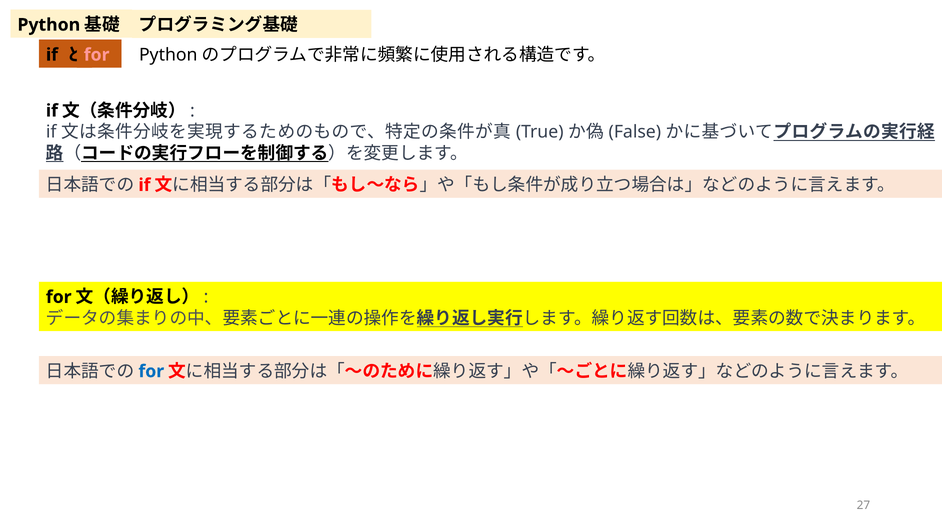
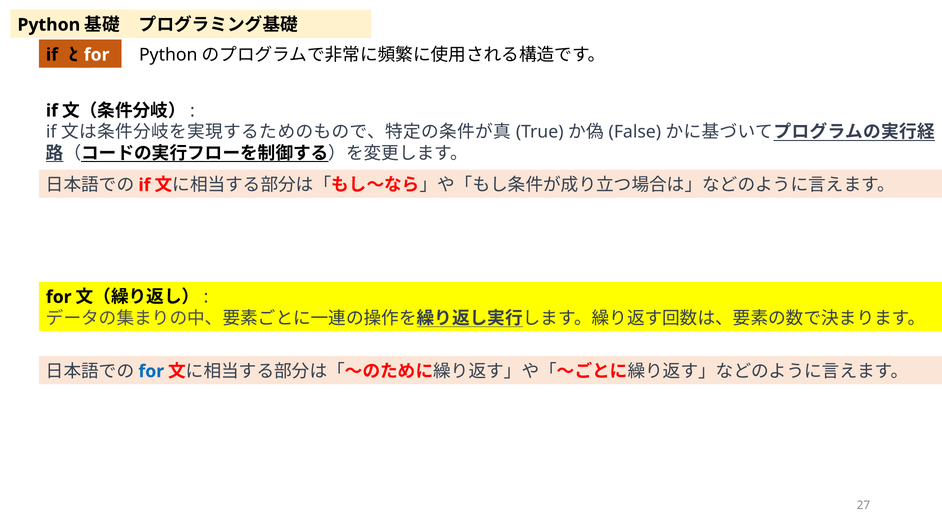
for colour: pink -> white (97, 55)
